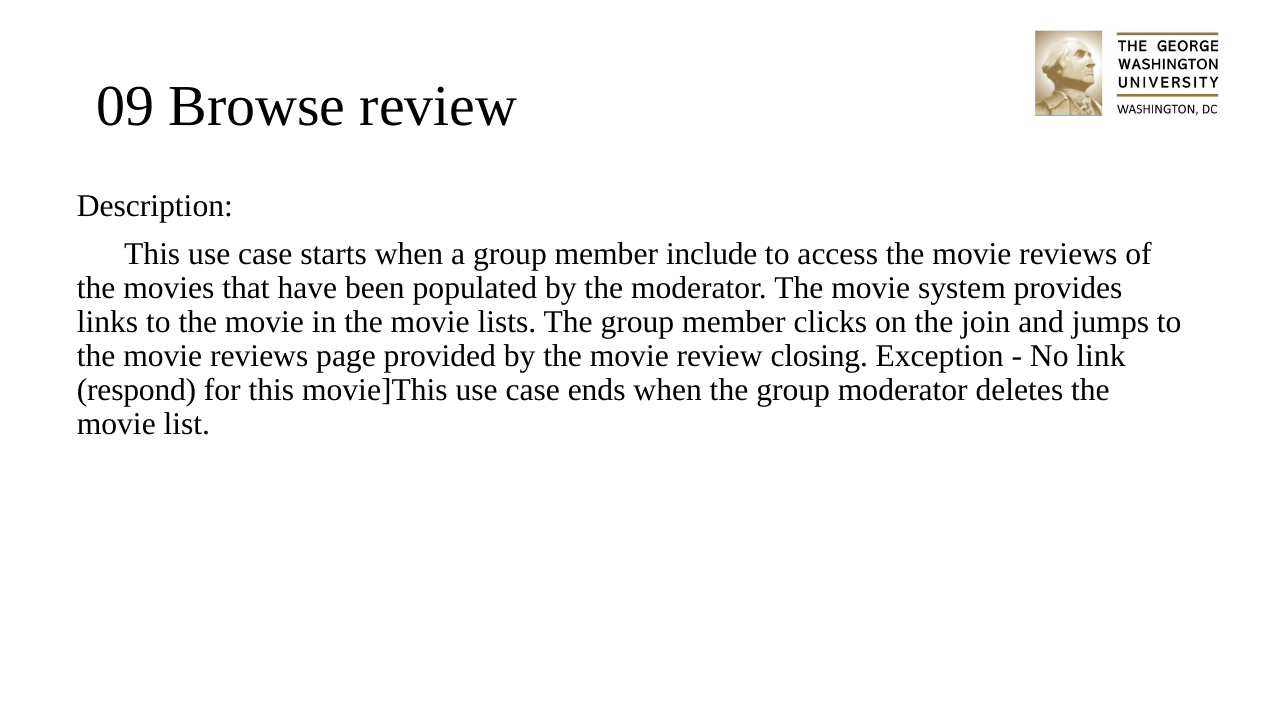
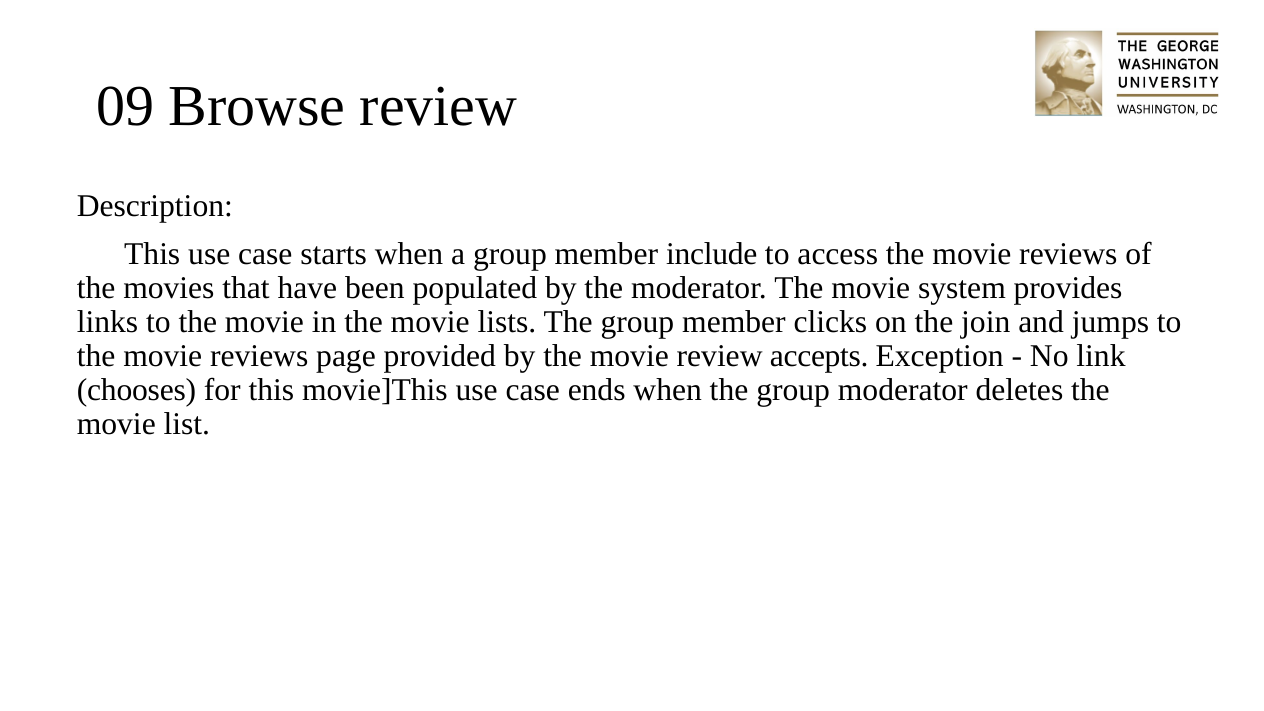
closing: closing -> accepts (819, 356)
respond: respond -> chooses (137, 390)
